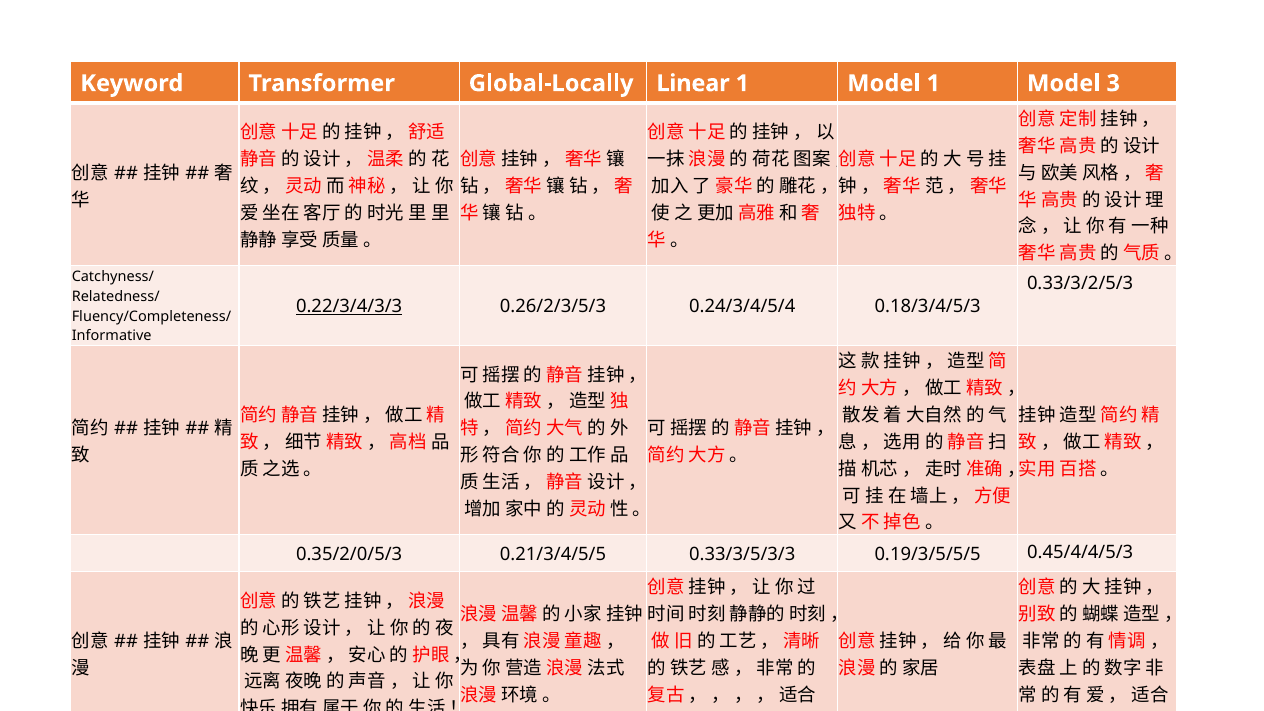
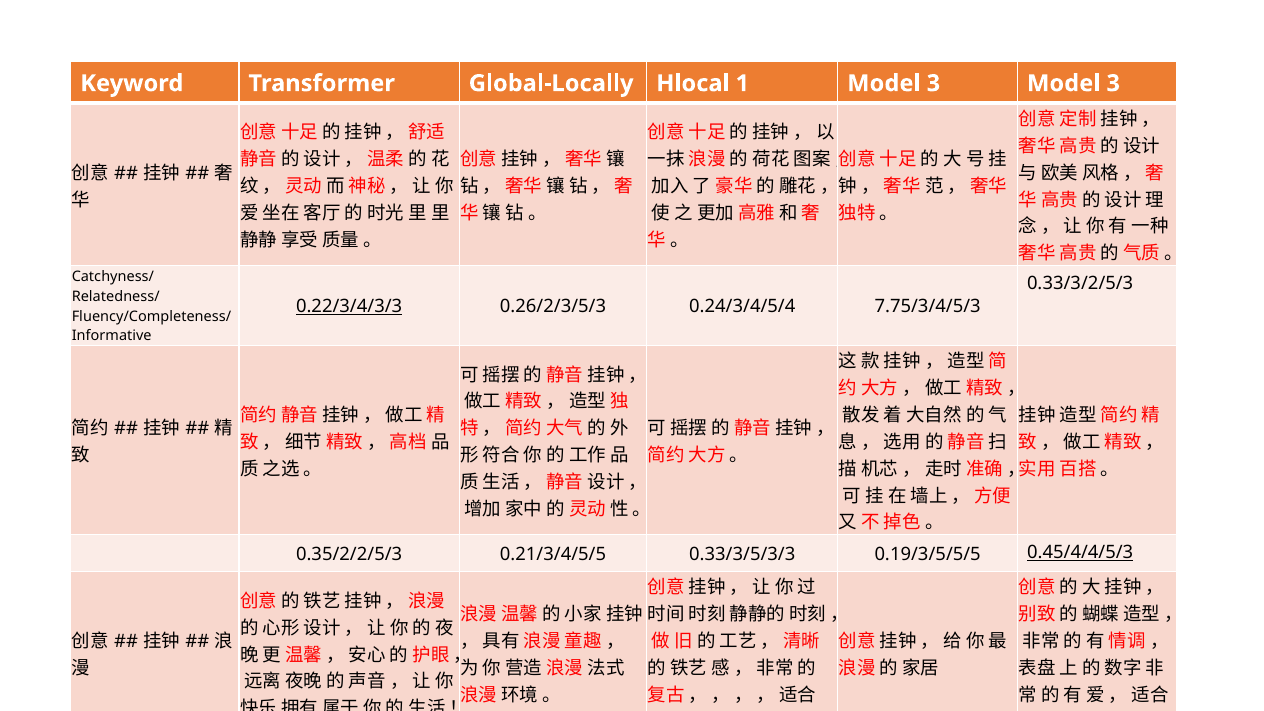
Linear: Linear -> Hlocal (693, 83)
1 Model 1: 1 -> 3 (933, 83)
0.18/3/4/5/3: 0.18/3/4/5/3 -> 7.75/3/4/5/3 (928, 307)
0.35/2/0/5/3: 0.35/2/0/5/3 -> 0.35/2/2/5/3 (349, 554)
0.45/4/4/5/3 underline: none -> present (1080, 553)
